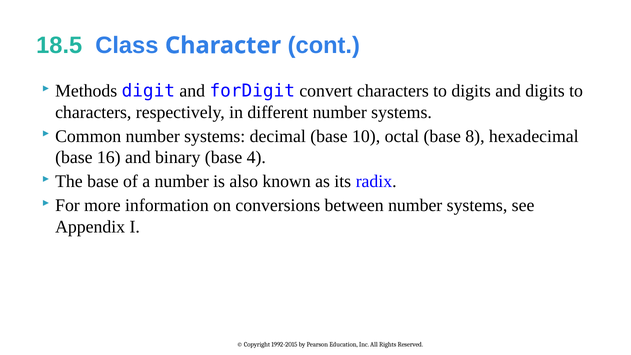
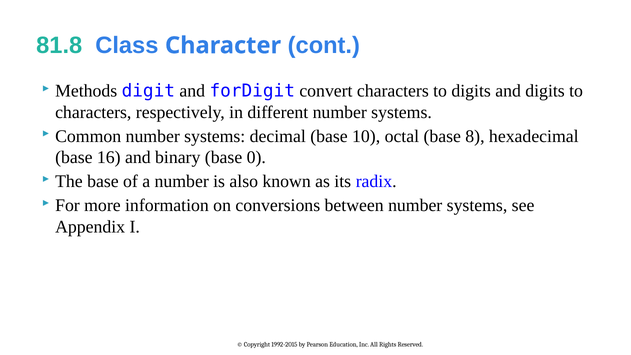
18.5: 18.5 -> 81.8 (59, 45)
4: 4 -> 0 (256, 157)
